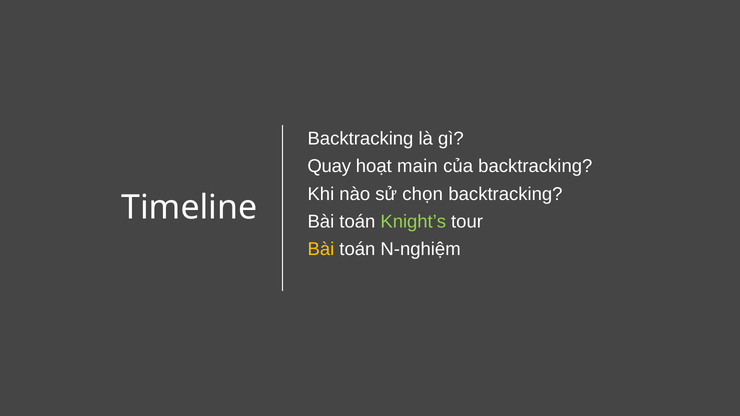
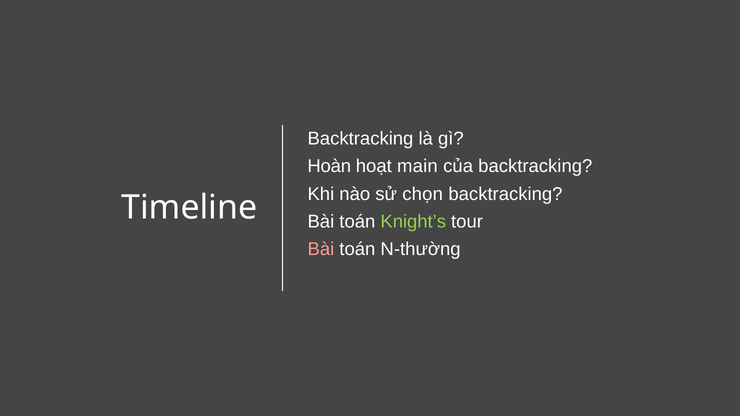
Quay: Quay -> Hoàn (329, 166)
Bài colour: yellow -> pink (321, 250)
N-nghiệm: N-nghiệm -> N-thường (421, 250)
